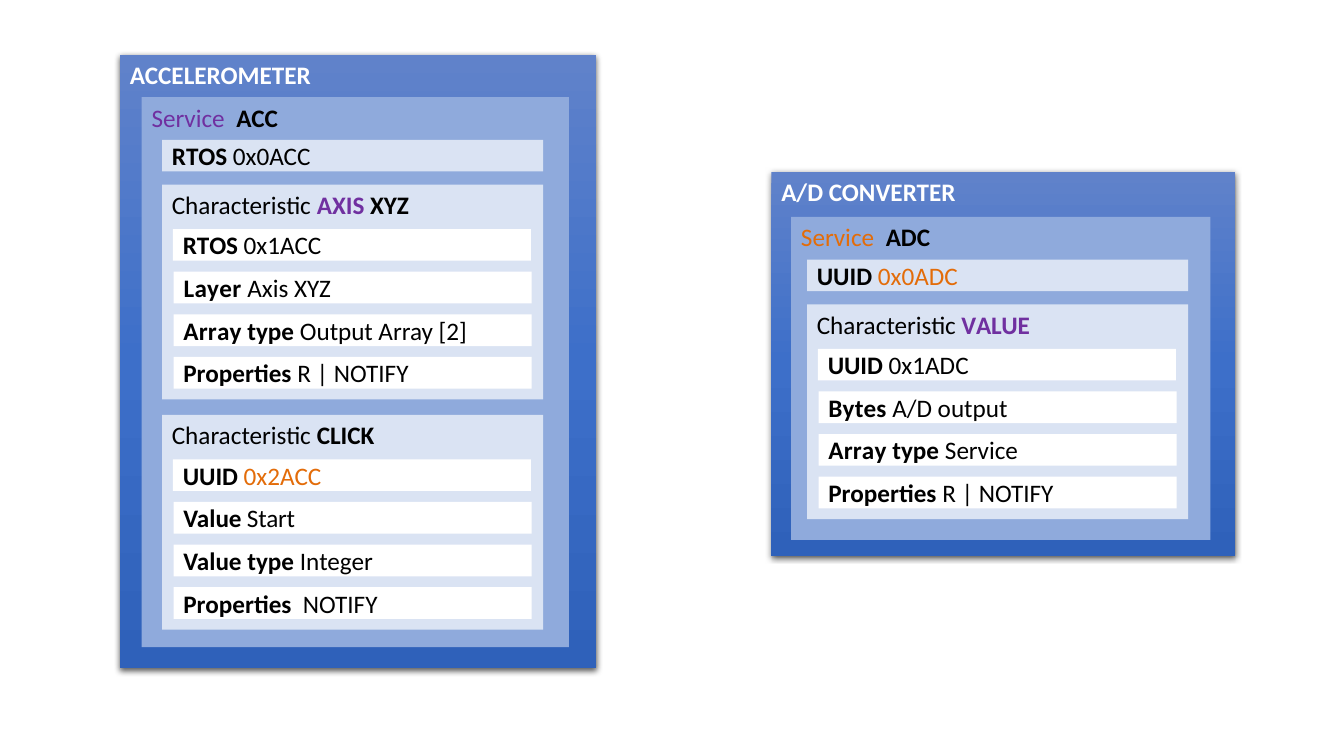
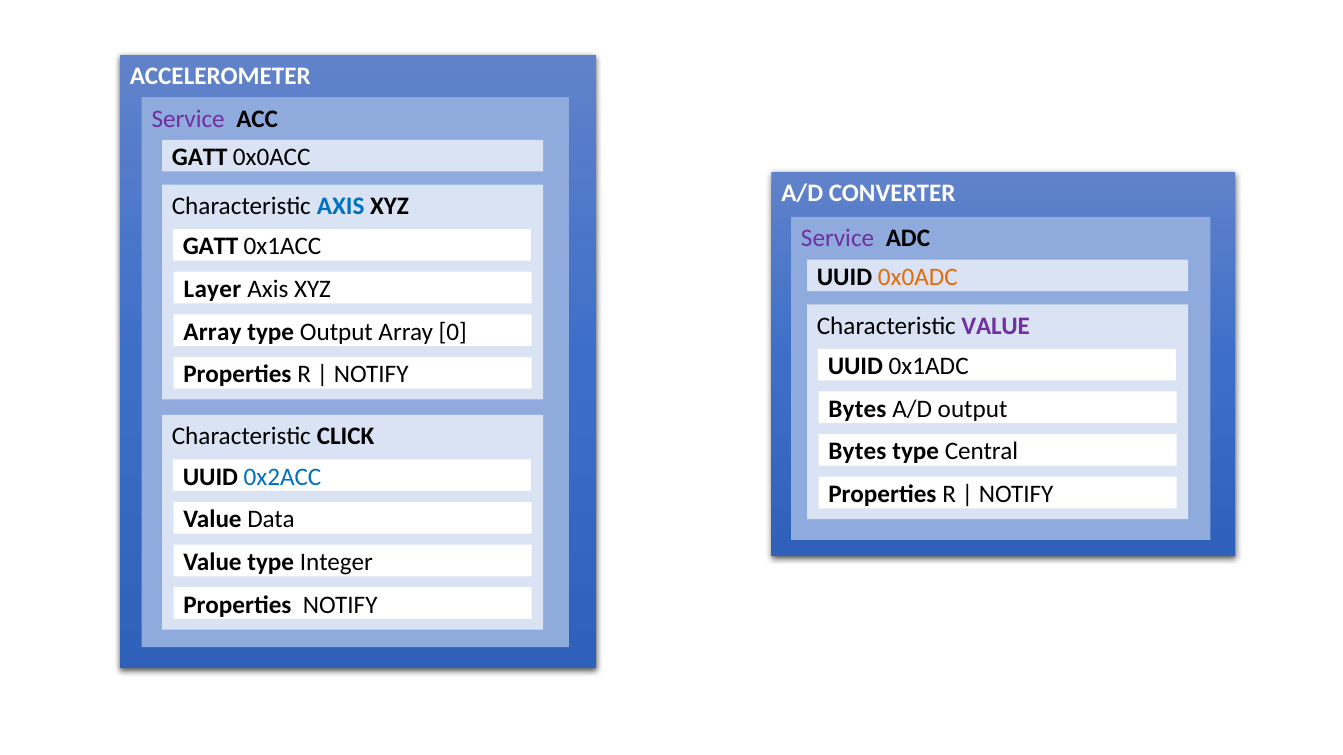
RTOS: RTOS -> GATT (200, 158)
AXIS colour: purple -> blue (341, 207)
Service colour: orange -> purple (838, 239)
RTOS: RTOS -> GATT (211, 247)
2: 2 -> 0 (453, 332)
Array: Array -> Bytes (857, 452)
type Service: Service -> Central (981, 452)
0x2ACC colour: orange -> blue (283, 477)
Start: Start -> Data (271, 520)
